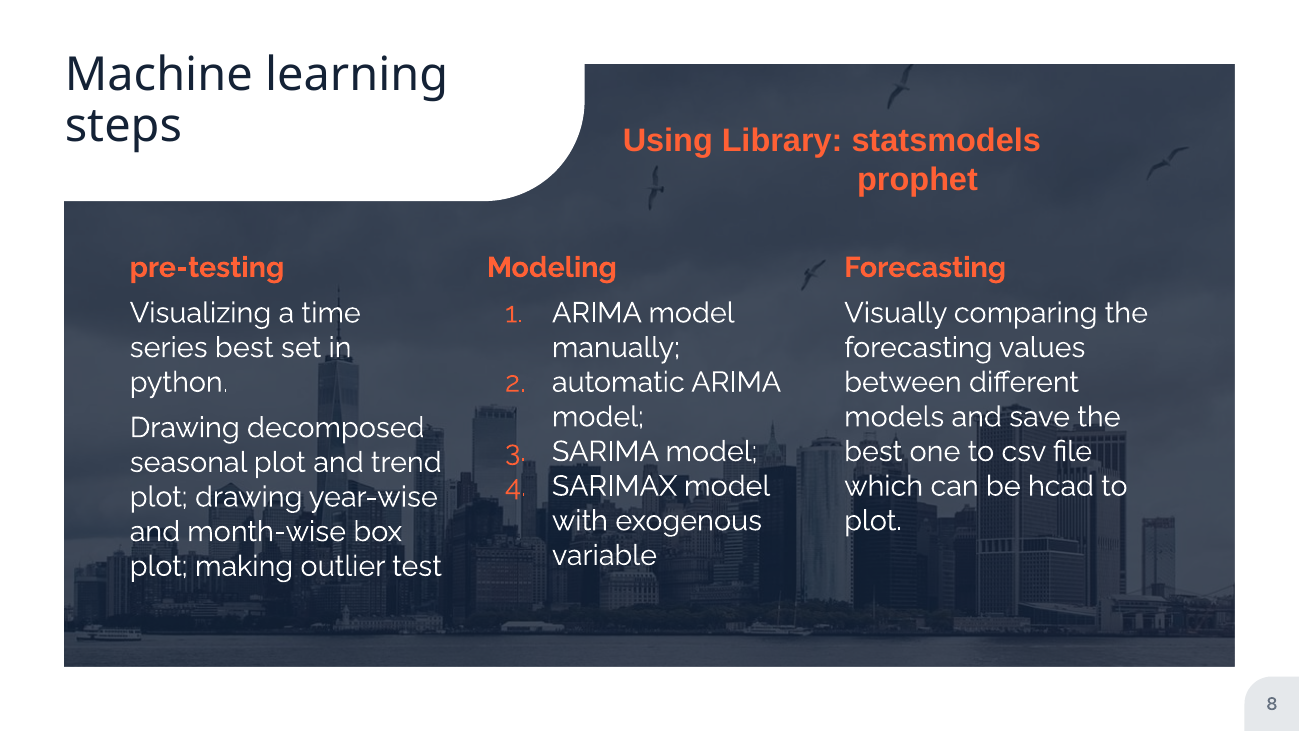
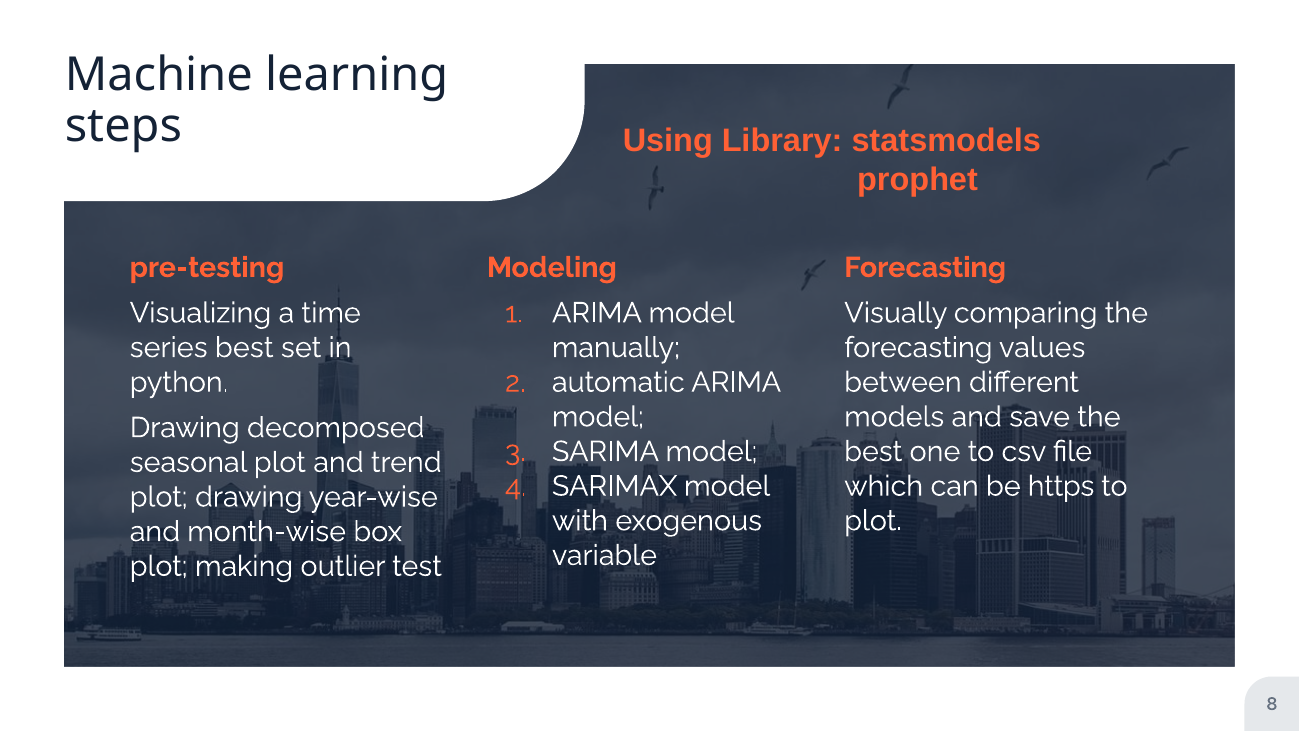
hcad: hcad -> https (1061, 486)
